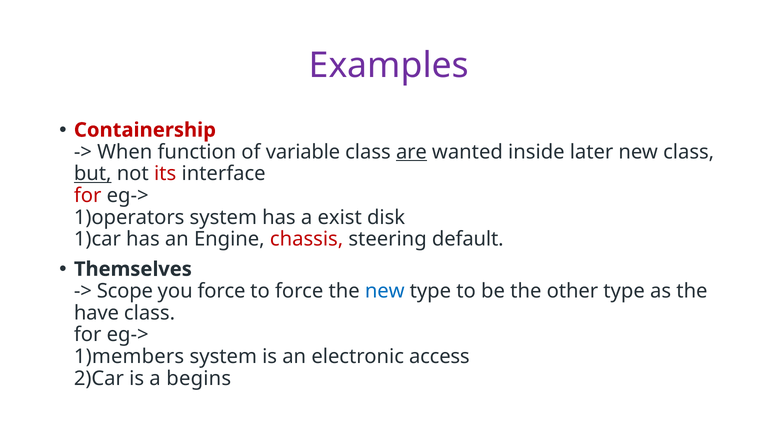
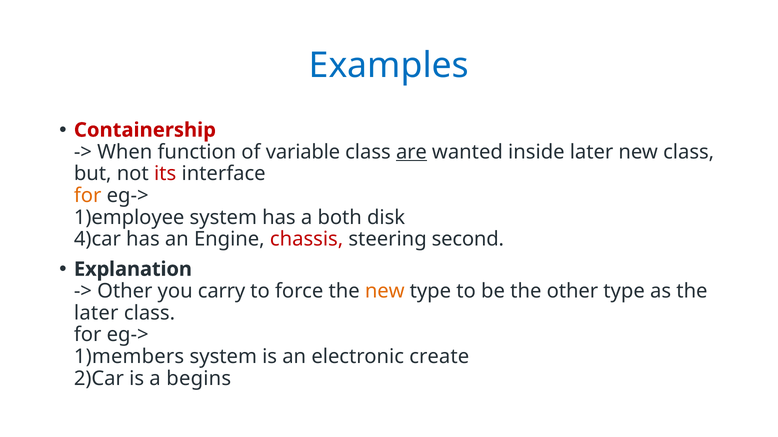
Examples colour: purple -> blue (389, 65)
but underline: present -> none (93, 174)
for colour: red -> orange (88, 196)
1)operators: 1)operators -> 1)employee (129, 218)
exist: exist -> both (340, 218)
1)car: 1)car -> 4)car (97, 240)
default: default -> second (468, 240)
Themselves: Themselves -> Explanation (133, 270)
Scope: Scope -> Other (125, 291)
you force: force -> carry (222, 291)
new colour: blue -> orange (385, 291)
have: have -> later (96, 313)
access: access -> create (439, 357)
